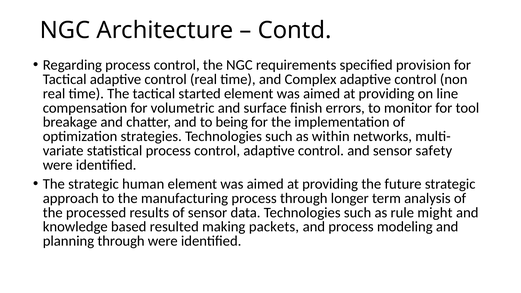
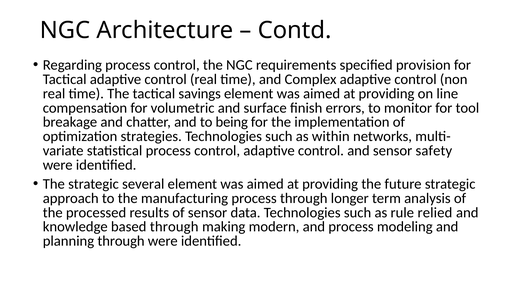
started: started -> savings (200, 94)
human: human -> several (143, 184)
might: might -> relied (435, 213)
based resulted: resulted -> through (174, 227)
packets: packets -> modern (274, 227)
